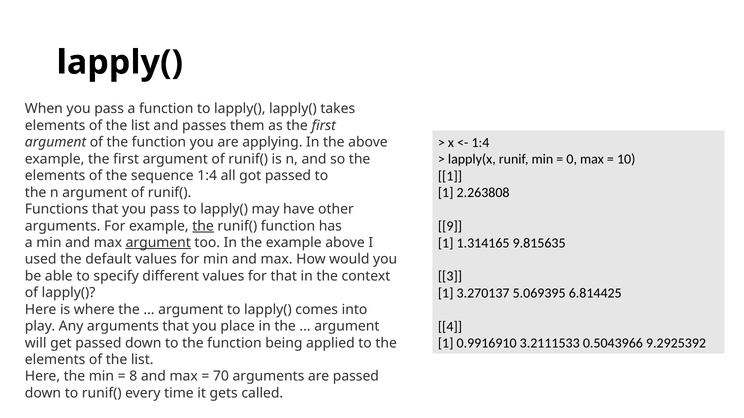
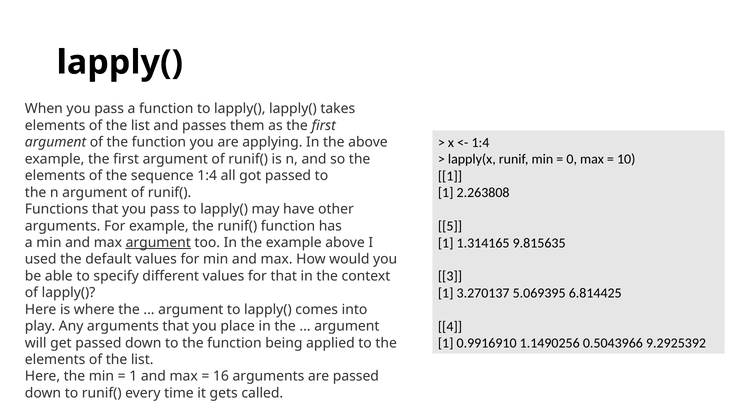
9: 9 -> 5 (450, 227)
the underline: present -> none (203, 226)
3.2111533: 3.2111533 -> 1.1490256 (550, 344)
8: 8 -> 1 (133, 377)
70: 70 -> 16 (221, 377)
